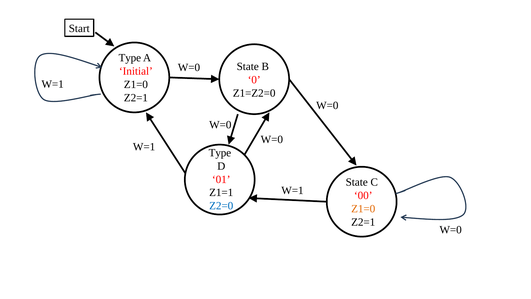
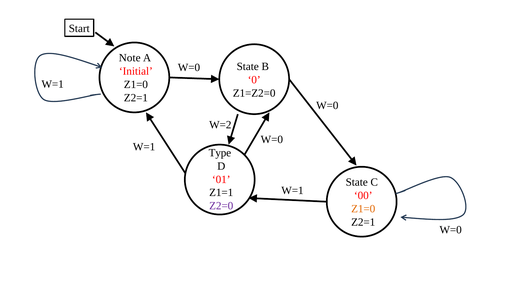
Type: Type -> Note (130, 58)
W=0: W=0 -> W=2 (220, 125)
Z2=0 colour: blue -> purple (221, 206)
